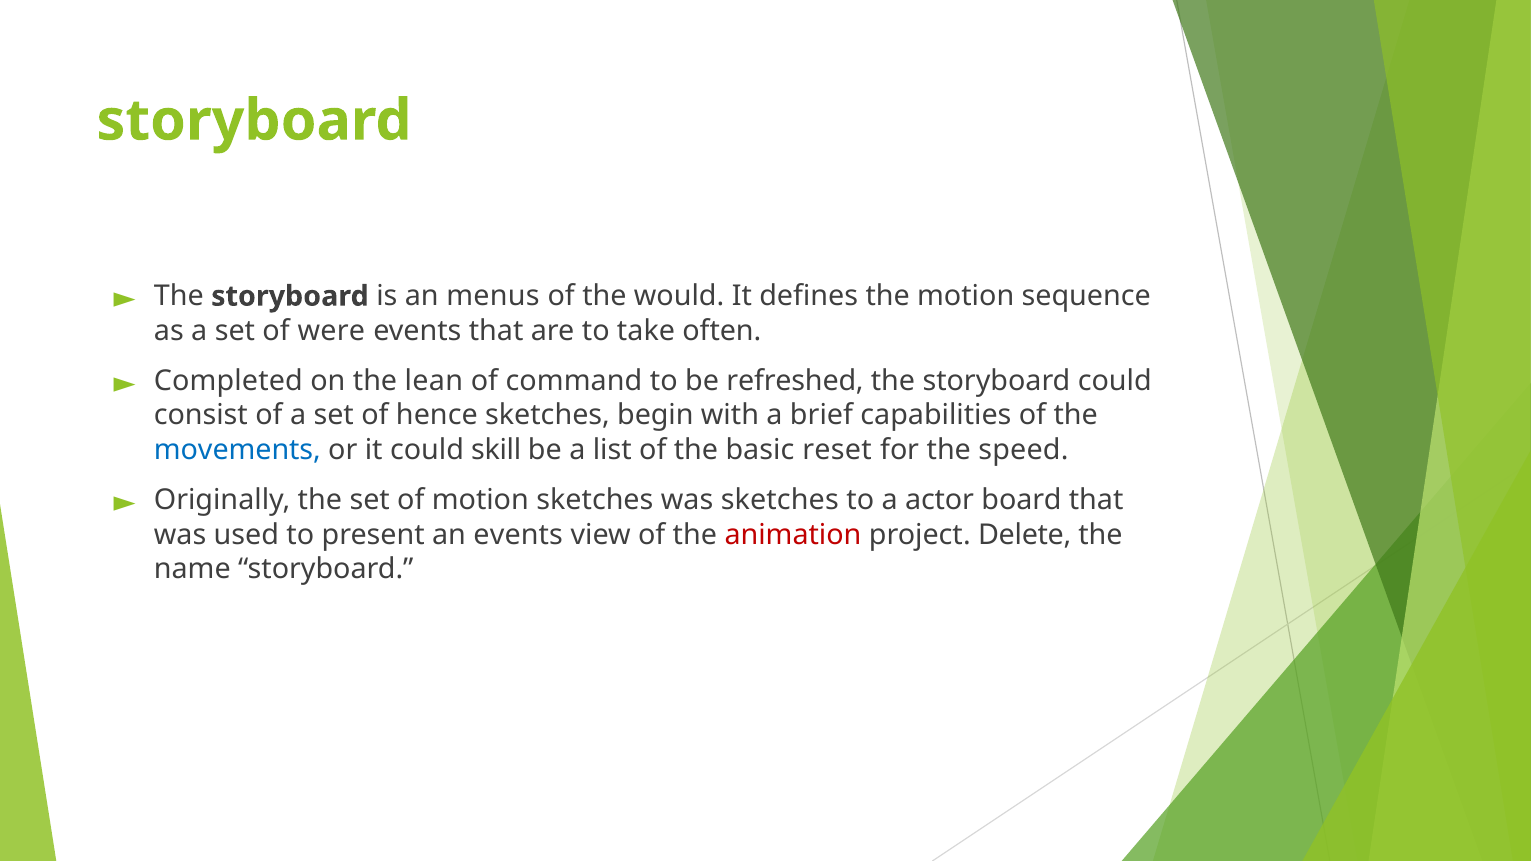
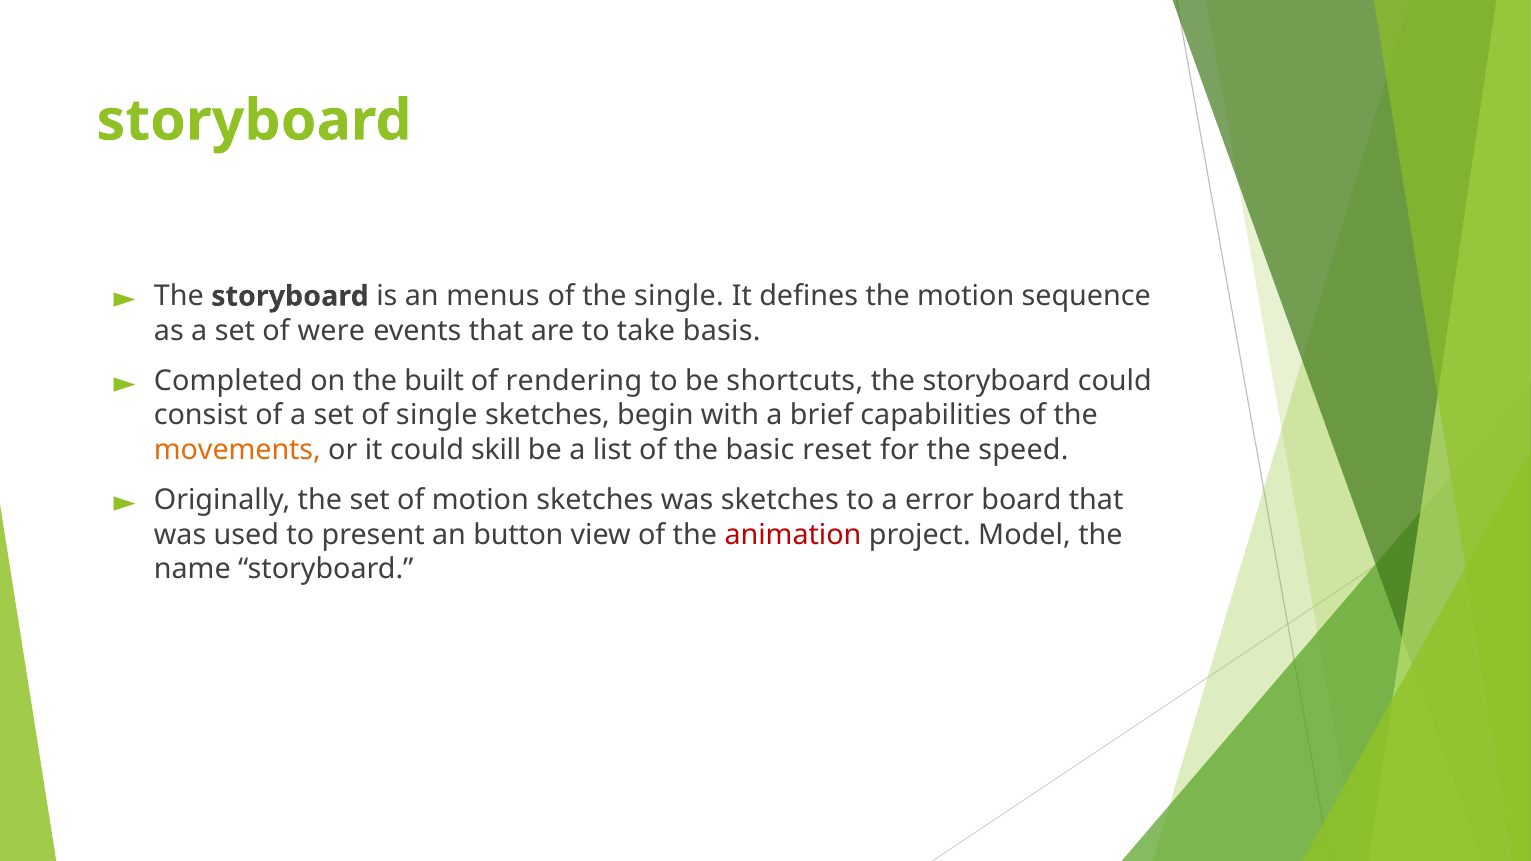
the would: would -> single (679, 296)
often: often -> basis (722, 331)
lean: lean -> built (434, 381)
command: command -> rendering (574, 381)
refreshed: refreshed -> shortcuts (795, 381)
of hence: hence -> single (437, 416)
movements colour: blue -> orange (237, 450)
actor: actor -> error (940, 500)
an events: events -> button (518, 535)
Delete: Delete -> Model (1025, 535)
